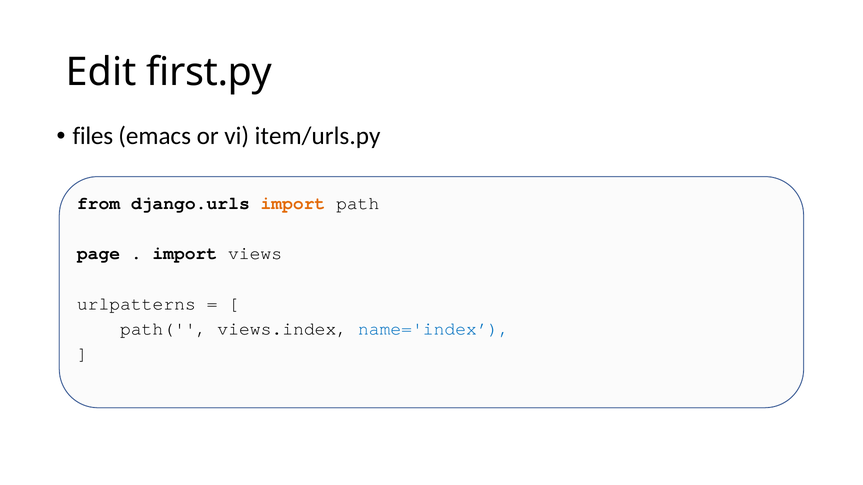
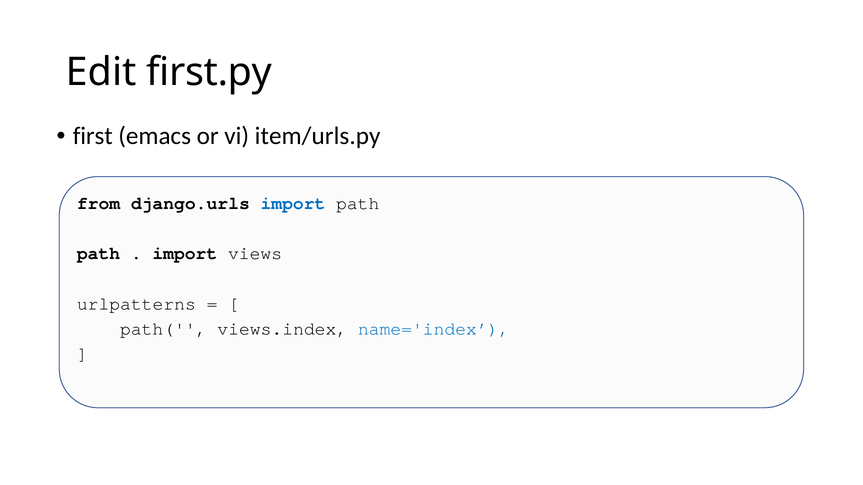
files: files -> first (93, 136)
import colour: orange -> blue (293, 203)
page: page -> path (99, 254)
